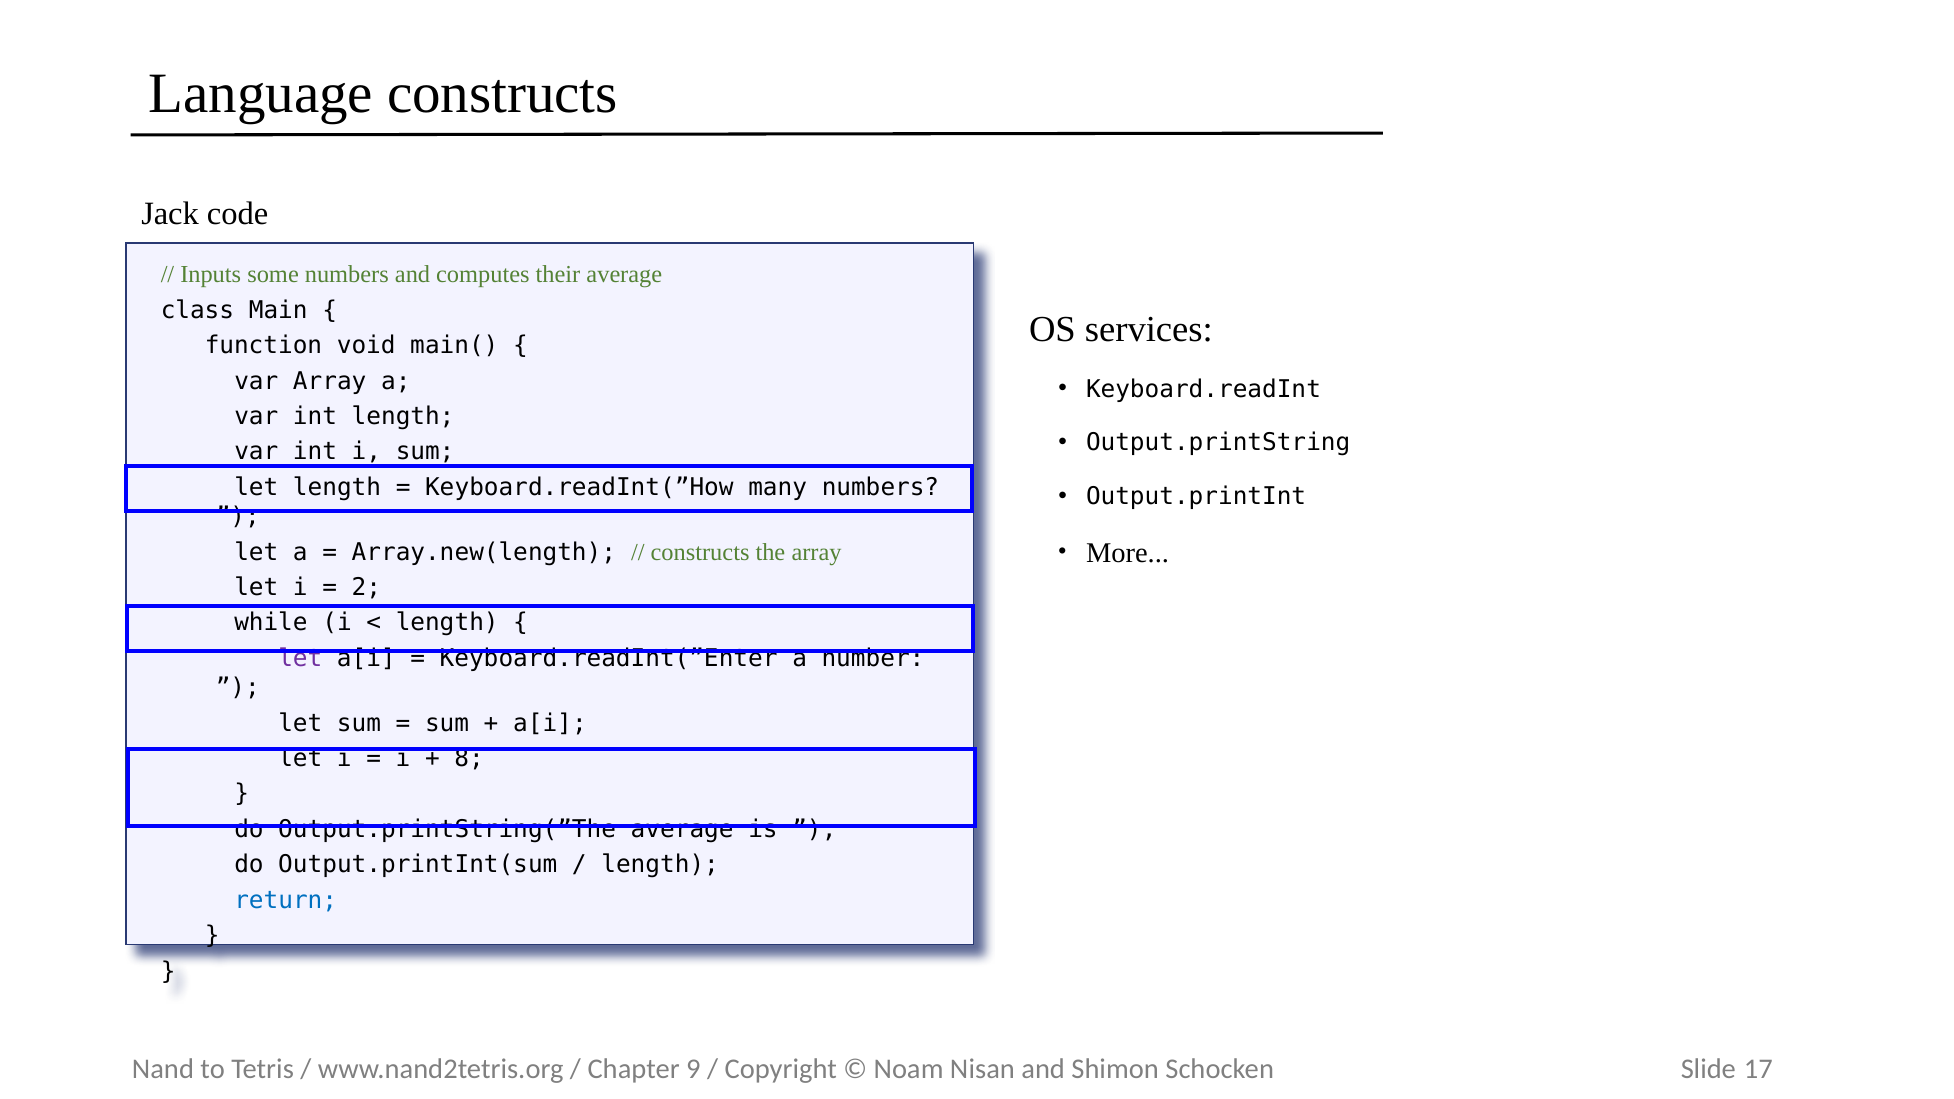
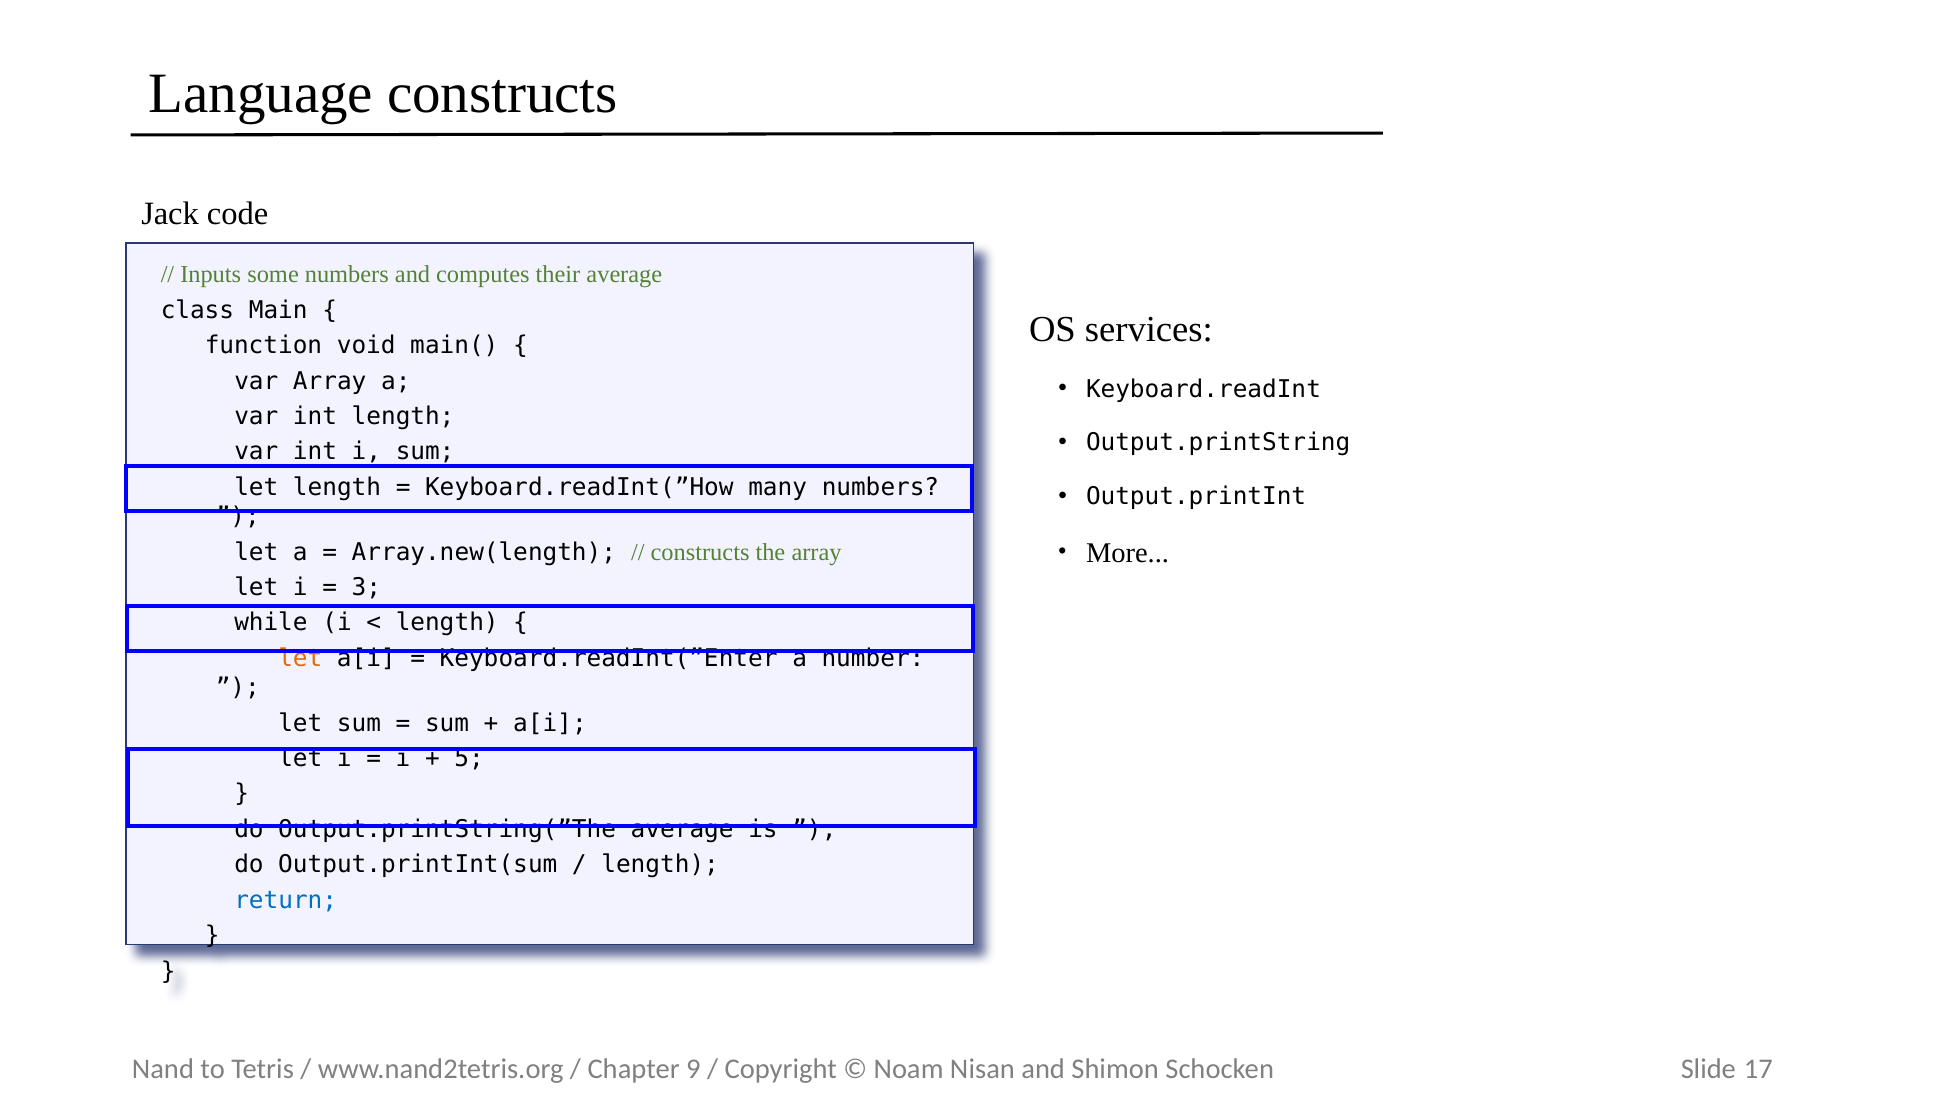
2: 2 -> 3 (366, 588)
let colour: purple -> orange (300, 658)
8: 8 -> 5 (469, 759)
